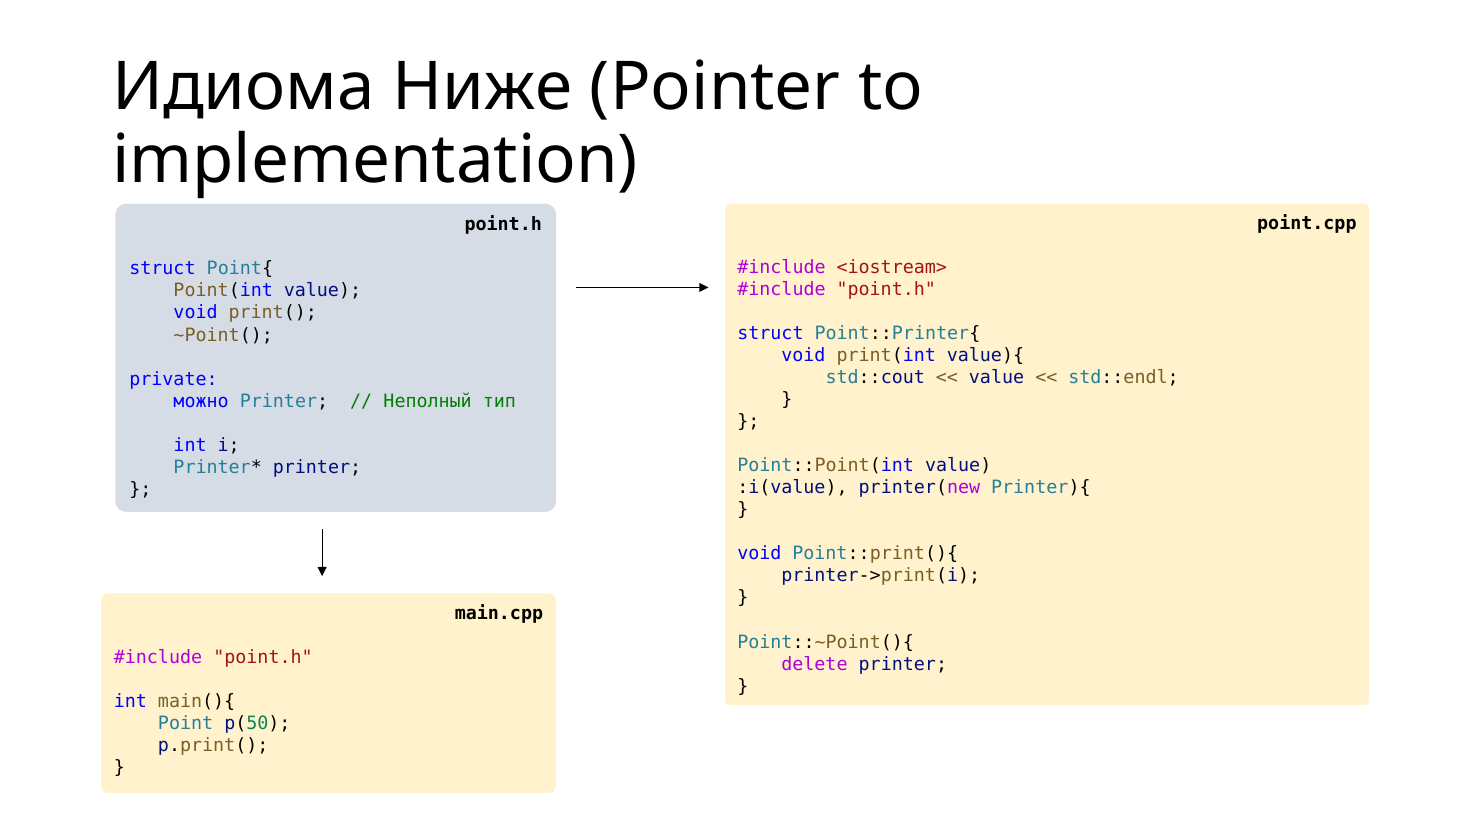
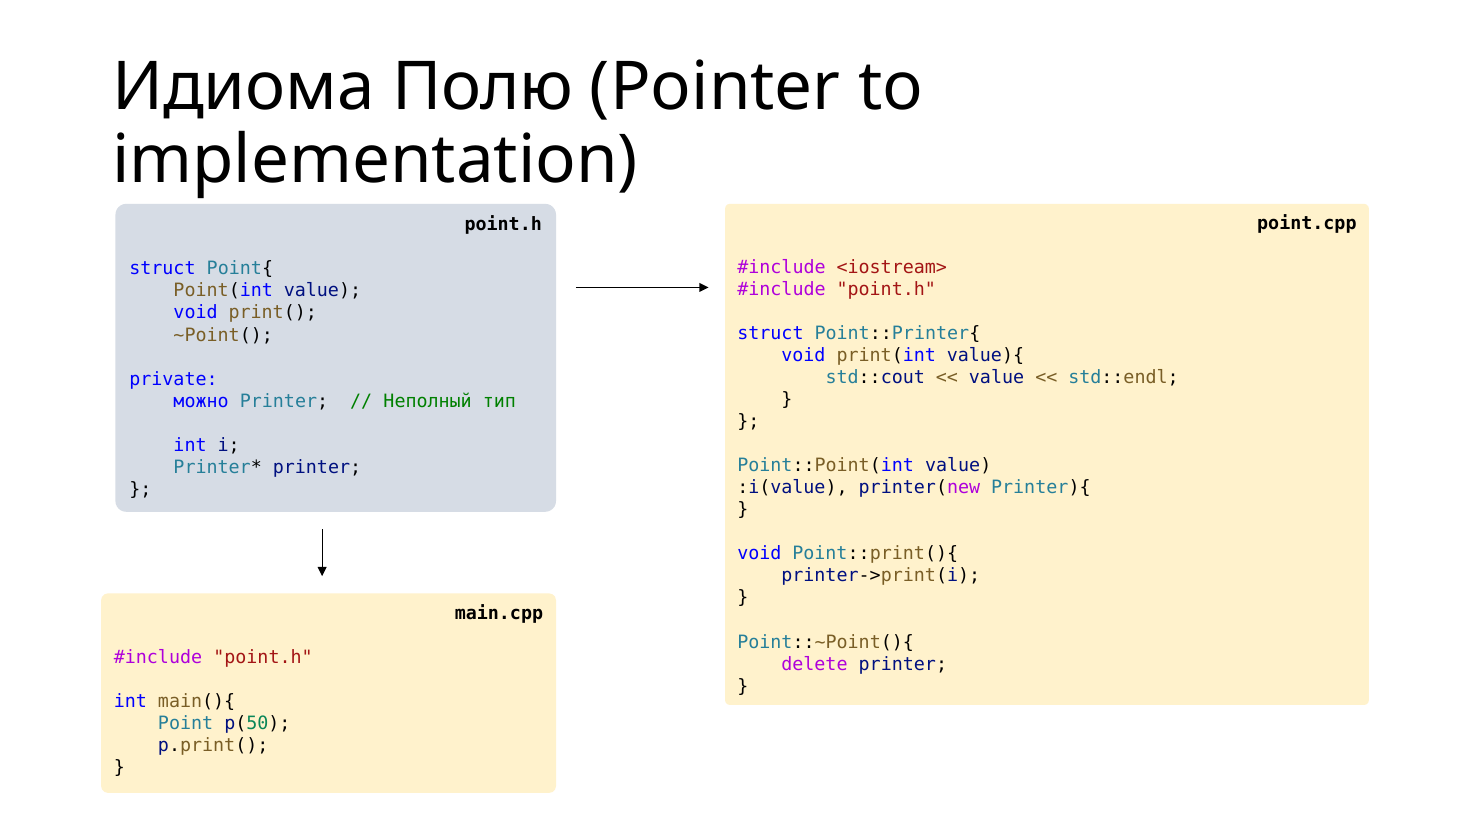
Ниже: Ниже -> Полю (483, 87)
